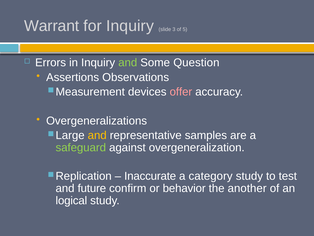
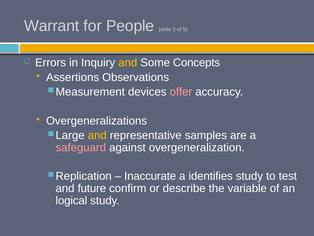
for Inquiry: Inquiry -> People (130, 26)
and colour: light green -> yellow (128, 63)
Question: Question -> Concepts (197, 63)
safeguard colour: light green -> pink (81, 147)
category: category -> identifies (211, 176)
behavior: behavior -> describe (184, 188)
another: another -> variable (247, 188)
